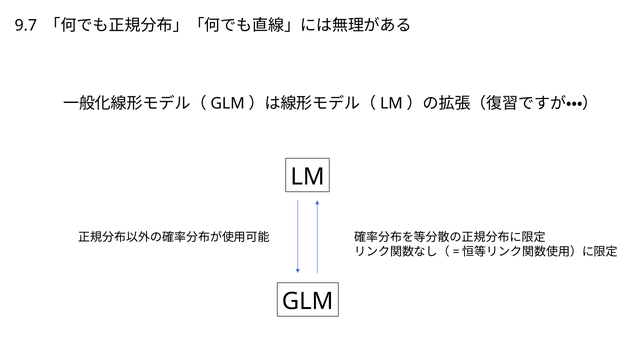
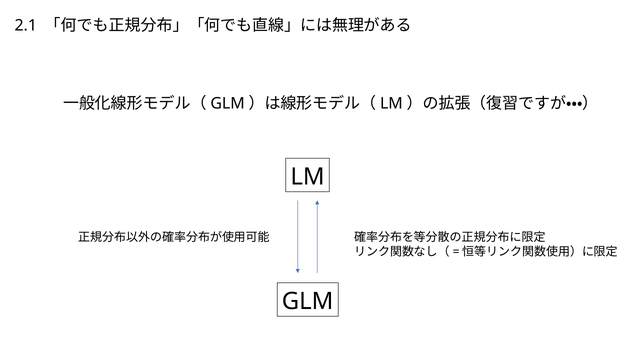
9.7: 9.7 -> 2.1 (26, 25)
